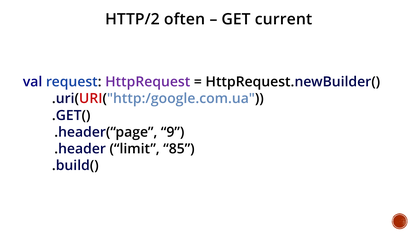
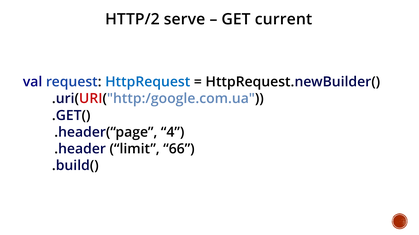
often: often -> serve (185, 19)
HttpRequest colour: purple -> blue (148, 82)
9: 9 -> 4 (173, 133)
85: 85 -> 66 (179, 149)
